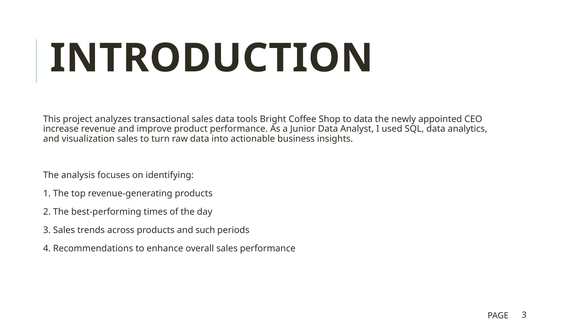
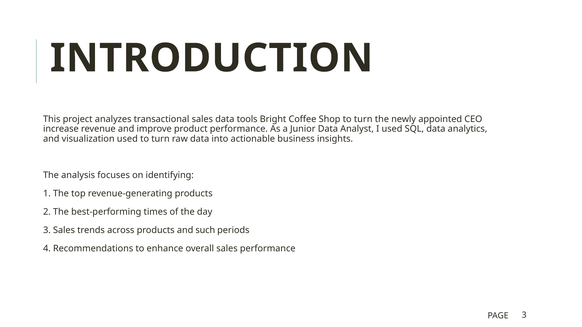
Shop to data: data -> turn (363, 119)
visualization sales: sales -> used (127, 139)
